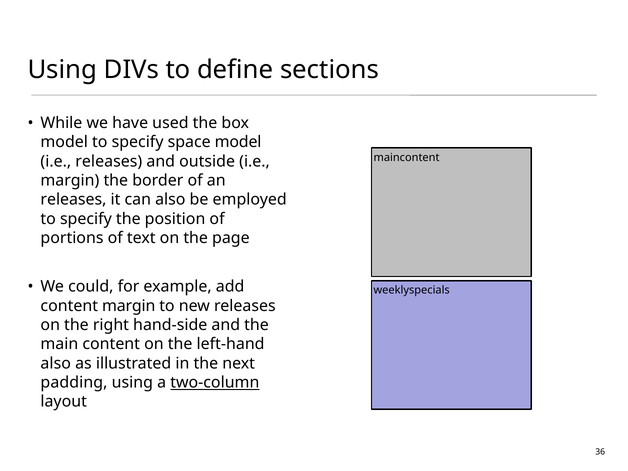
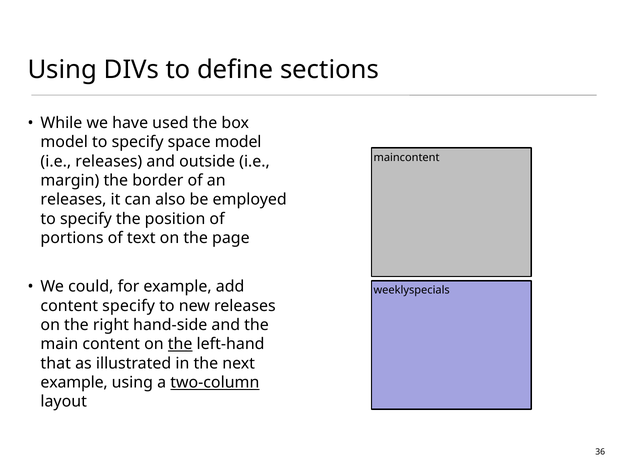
content margin: margin -> specify (129, 306)
the underline: none -> present (180, 344)
also: also -> that (56, 363)
padding: padding -> example (74, 382)
